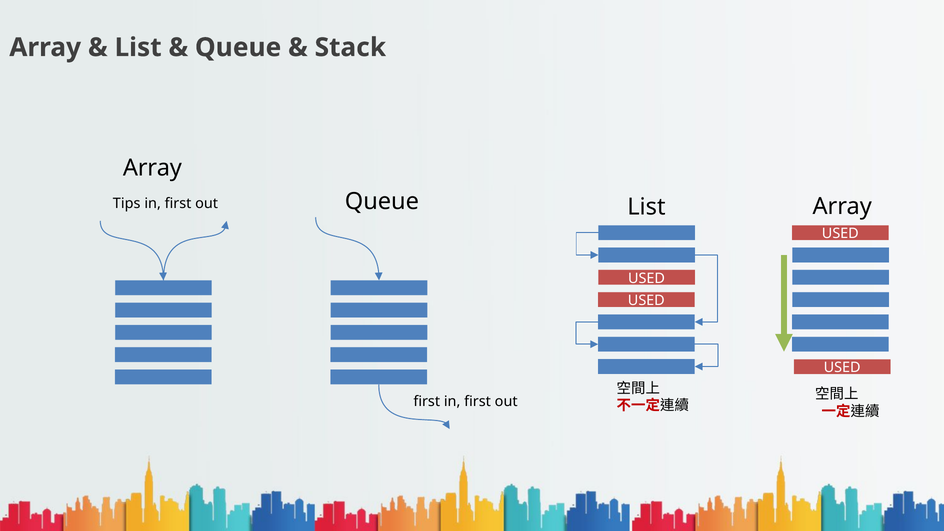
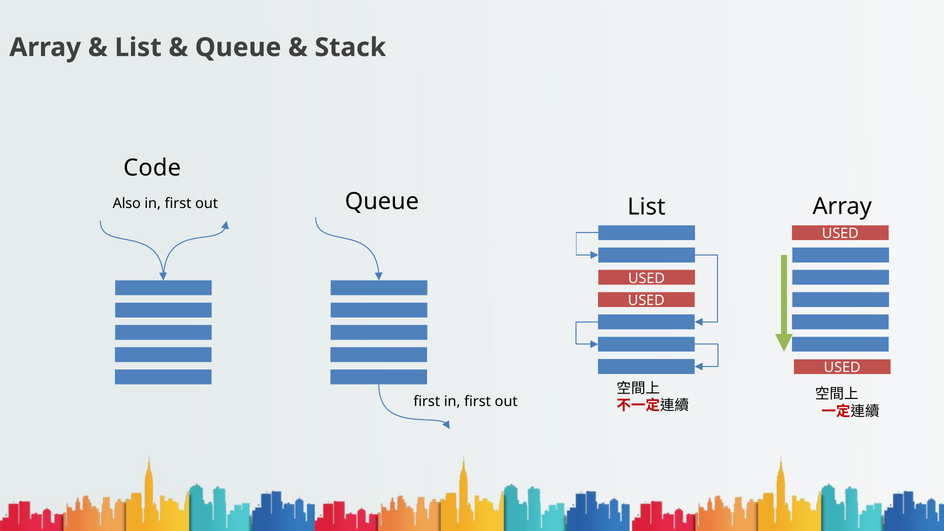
Array: Array -> Code (152, 168)
Tips: Tips -> Also (127, 203)
